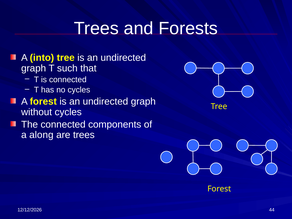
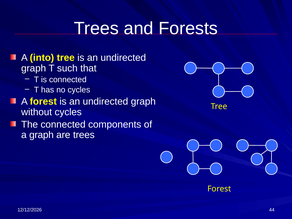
a along: along -> graph (41, 135)
